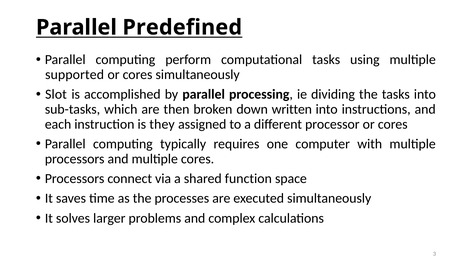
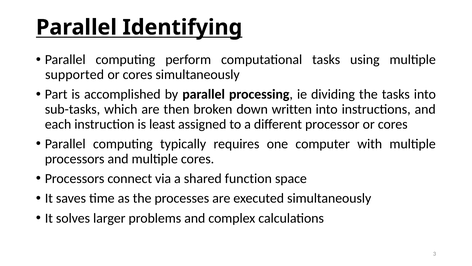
Predefined: Predefined -> Identifying (182, 27)
Slot: Slot -> Part (56, 94)
they: they -> least (162, 124)
